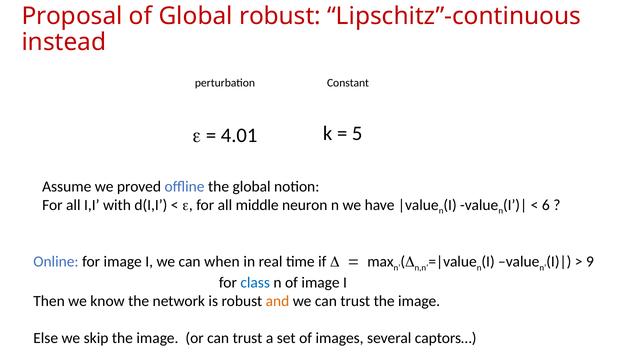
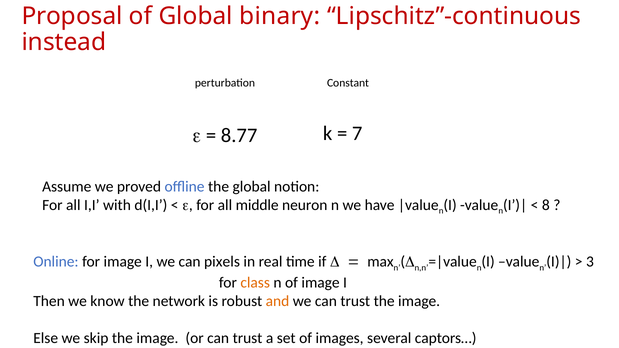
Global robust: robust -> binary (280, 16)
5: 5 -> 7 (357, 134)
4.01: 4.01 -> 8.77 (239, 135)
6: 6 -> 8 (546, 205)
when: when -> pixels (222, 262)
9: 9 -> 3 (590, 262)
class colour: blue -> orange (255, 283)
